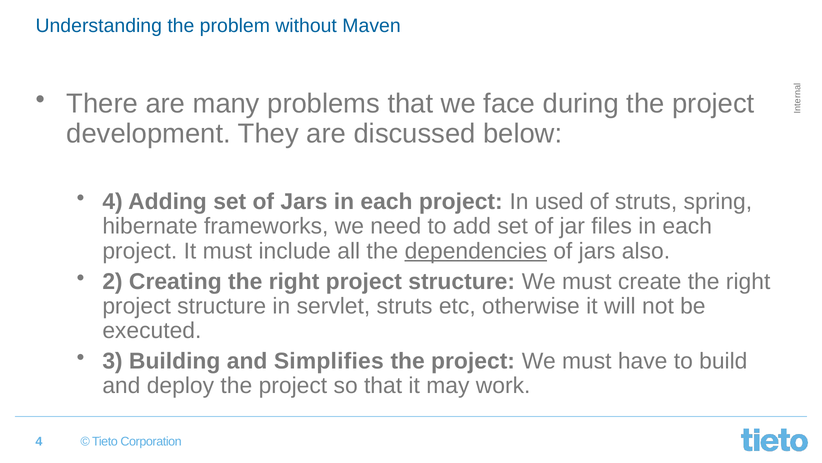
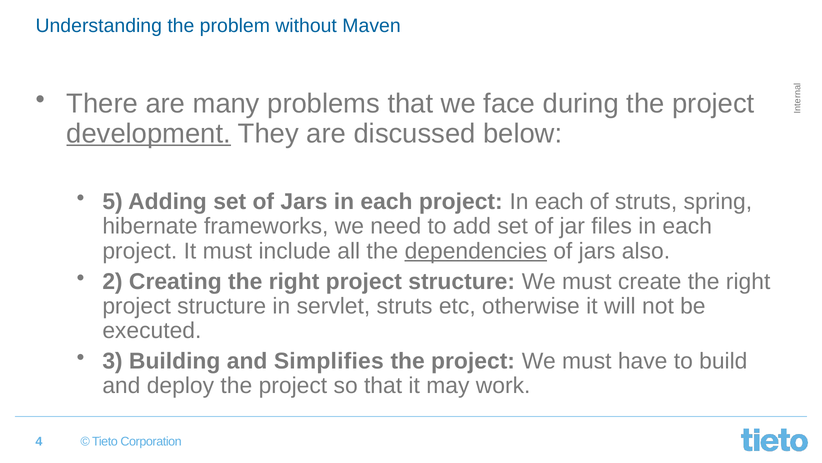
development underline: none -> present (149, 133)
4: 4 -> 5 (113, 201)
project In used: used -> each (559, 201)
